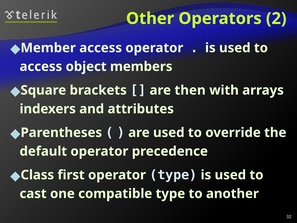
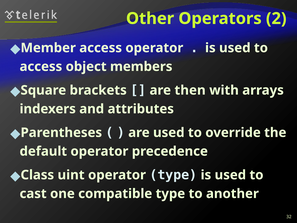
first: first -> uint (71, 175)
